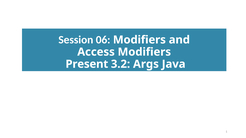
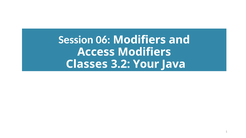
Present: Present -> Classes (87, 64)
Args: Args -> Your (146, 64)
